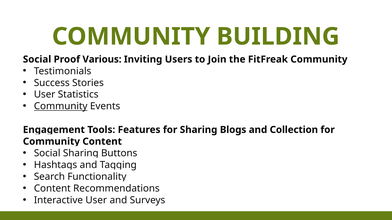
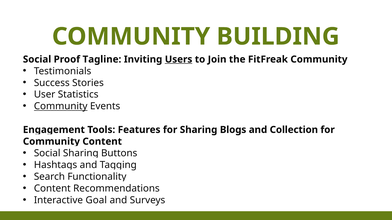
Various: Various -> Tagline (102, 59)
Users underline: none -> present (179, 59)
Interactive User: User -> Goal (96, 201)
